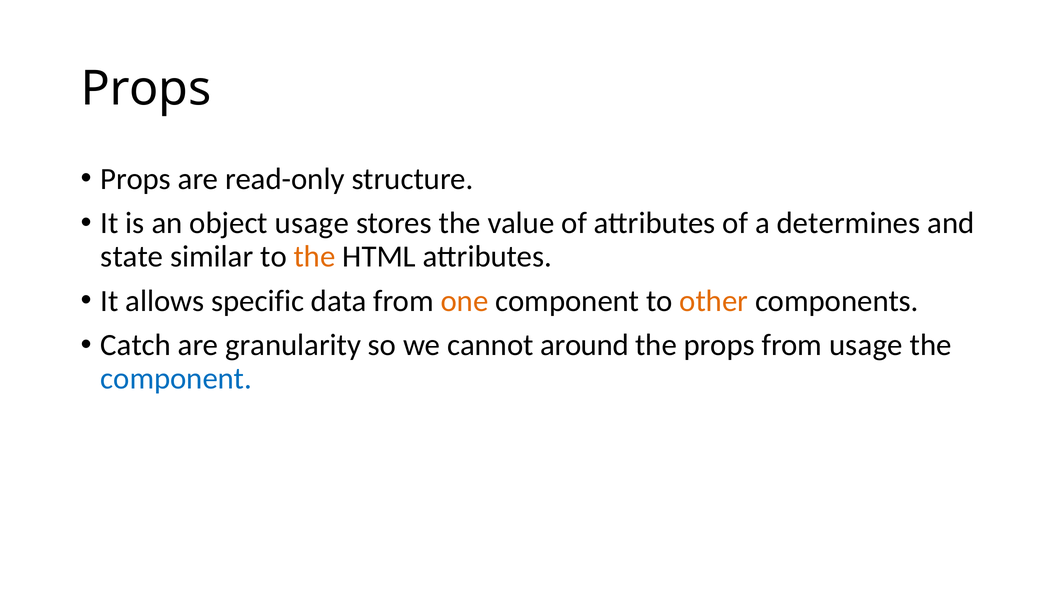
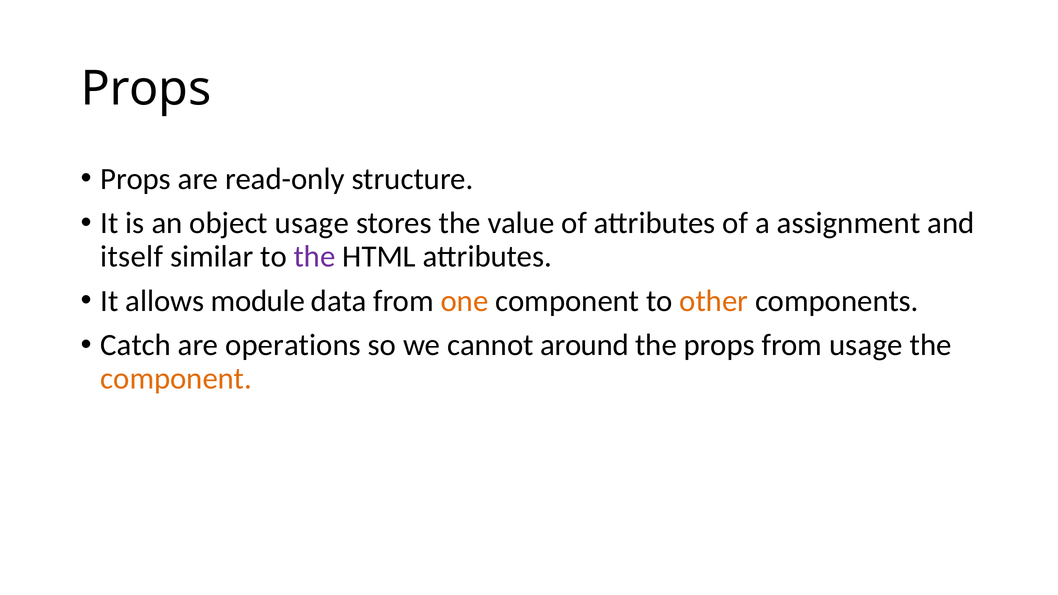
determines: determines -> assignment (849, 223)
state: state -> itself (132, 257)
the colour: orange -> purple (315, 257)
specific: specific -> module (258, 301)
granularity: granularity -> operations (293, 345)
component colour: blue -> orange (176, 379)
